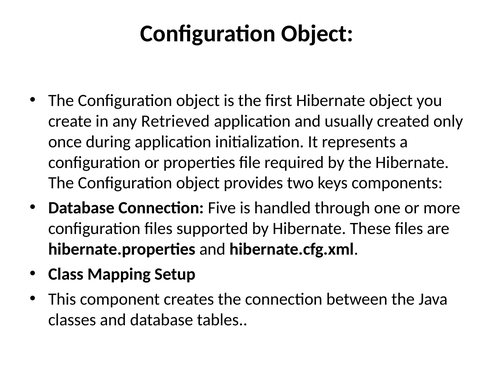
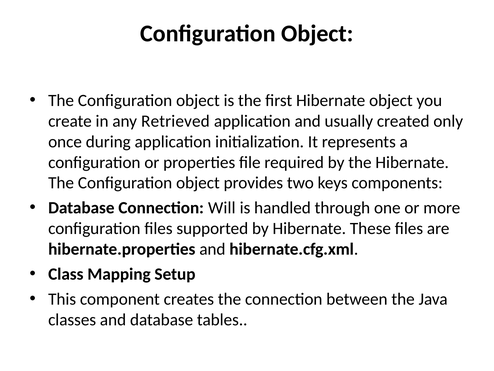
Five: Five -> Will (222, 208)
